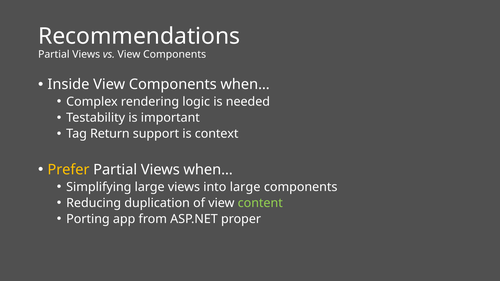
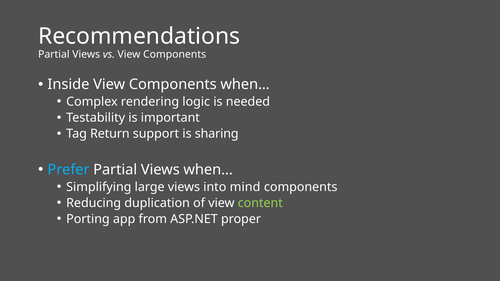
context: context -> sharing (217, 134)
Prefer colour: yellow -> light blue (69, 170)
into large: large -> mind (245, 187)
